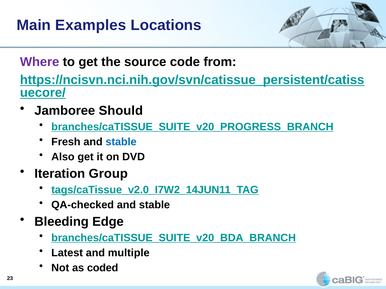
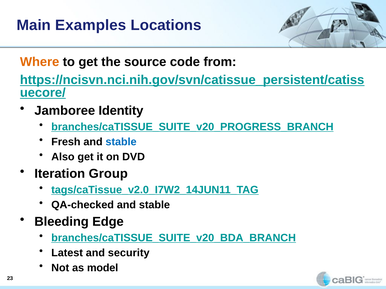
Where colour: purple -> orange (40, 62)
Should: Should -> Identity (121, 111)
multiple: multiple -> security (129, 253)
coded: coded -> model (103, 268)
